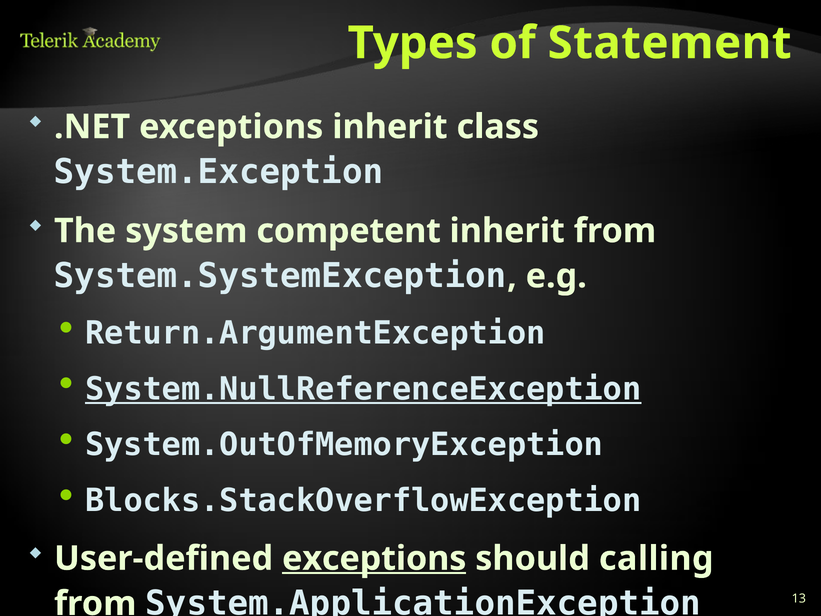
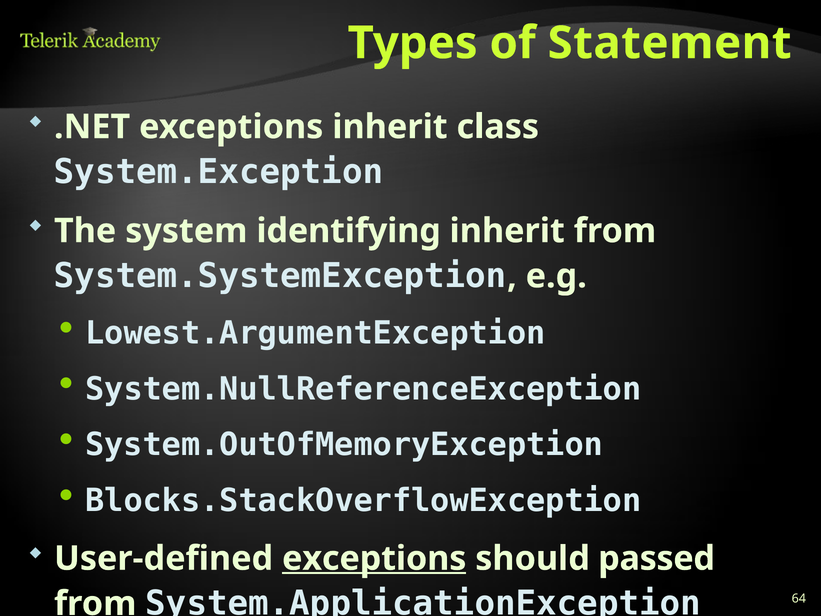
competent: competent -> identifying (349, 231)
Return.ArgumentException: Return.ArgumentException -> Lowest.ArgumentException (315, 333)
System.NullReferenceException underline: present -> none (363, 389)
calling: calling -> passed (657, 558)
13: 13 -> 64 (799, 598)
